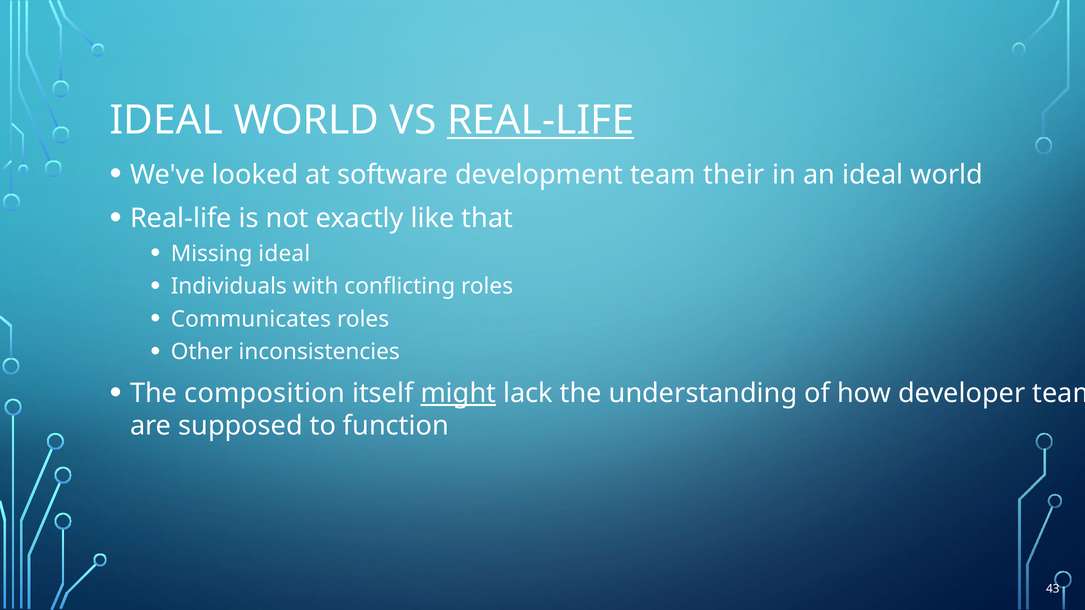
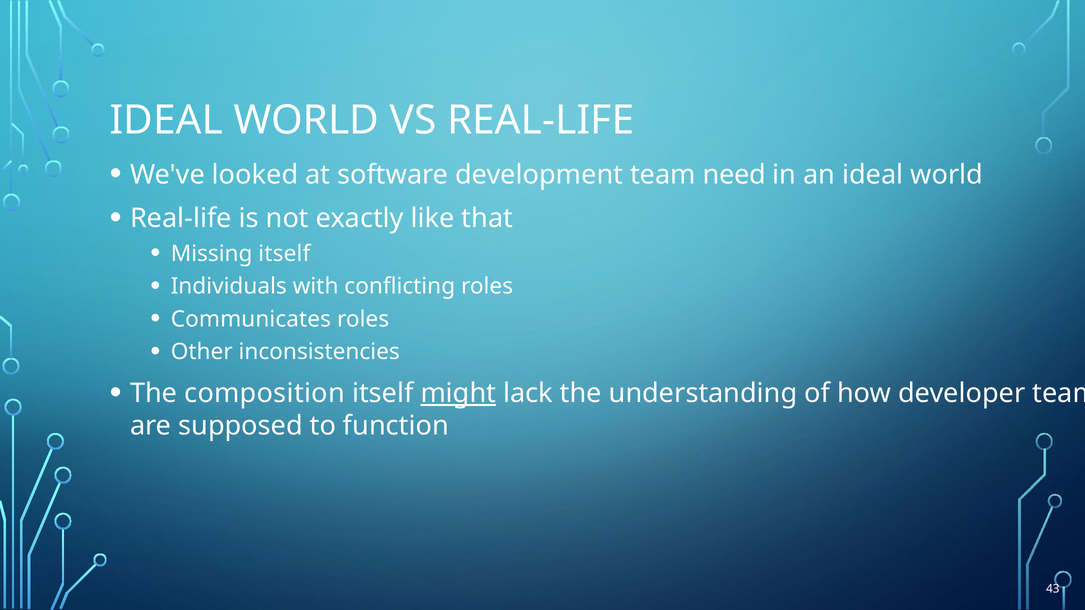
REAL-LIFE underline: present -> none (541, 121)
their: their -> need (734, 175)
Missing ideal: ideal -> itself (284, 254)
